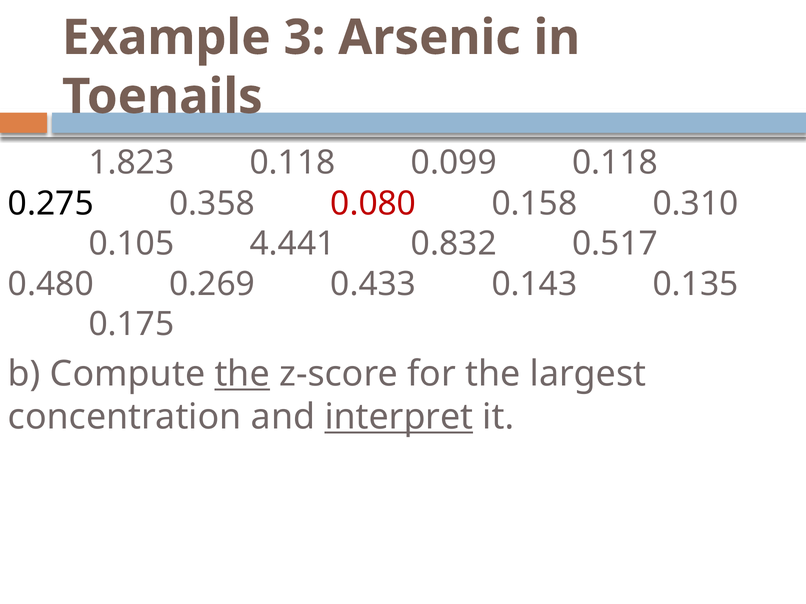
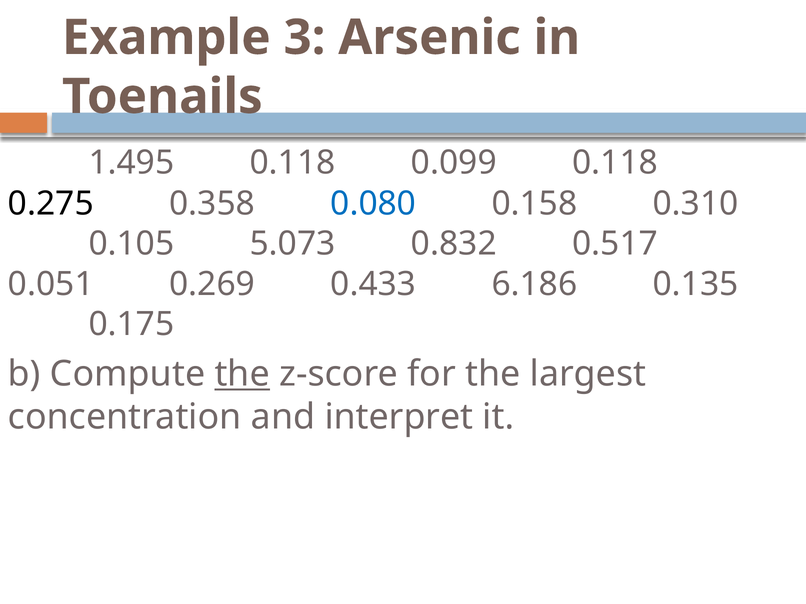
1.823: 1.823 -> 1.495 (131, 163)
0.080 colour: red -> blue (373, 204)
4.441: 4.441 -> 5.073 (293, 244)
0.480: 0.480 -> 0.051 (51, 284)
0.143: 0.143 -> 6.186 (534, 284)
interpret underline: present -> none (399, 417)
